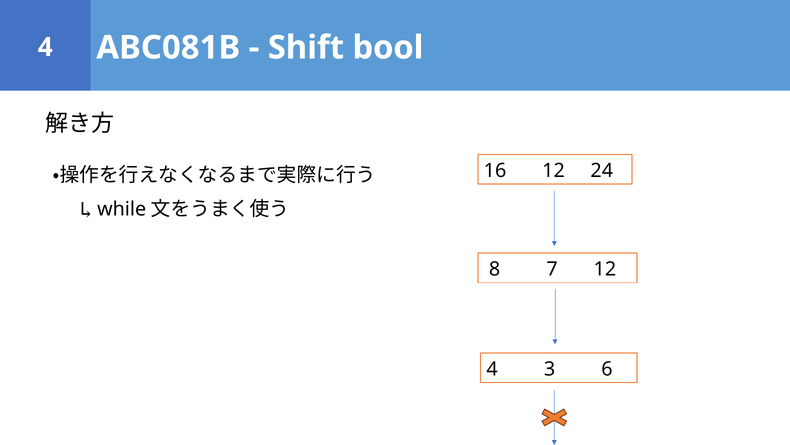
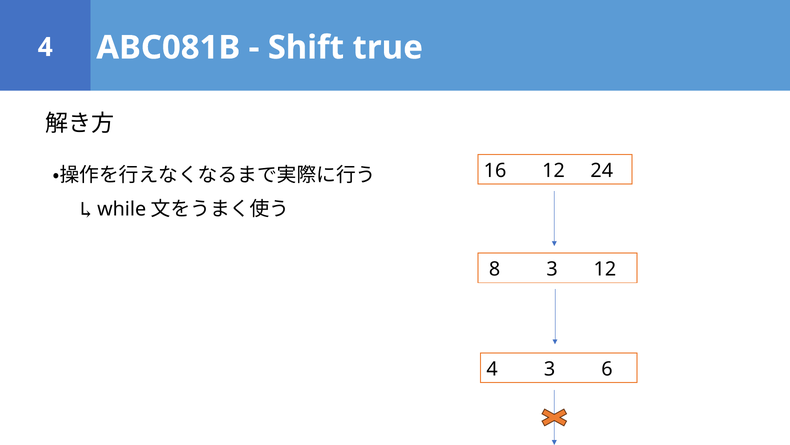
bool: bool -> true (388, 48)
8 7: 7 -> 3 (552, 269)
